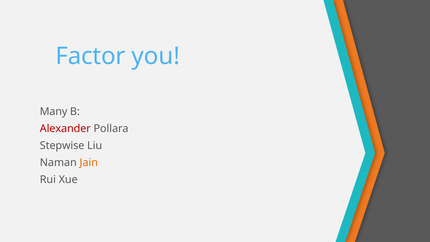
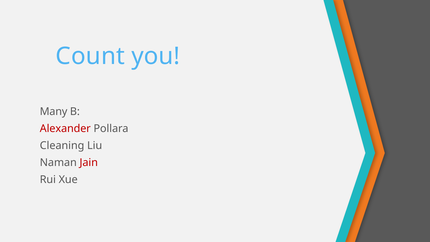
Factor: Factor -> Count (90, 56)
Stepwise: Stepwise -> Cleaning (62, 145)
Jain colour: orange -> red (89, 162)
